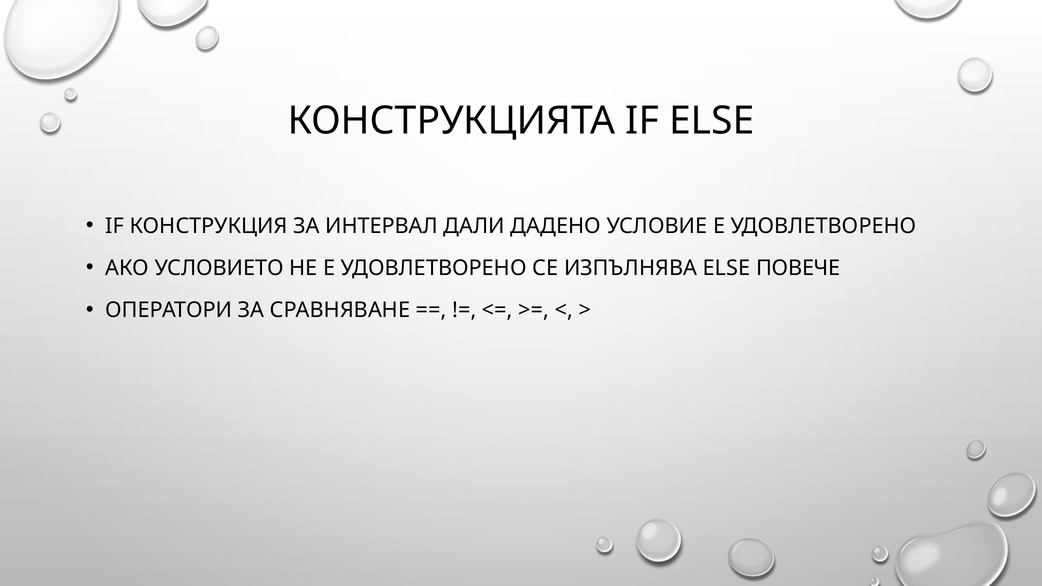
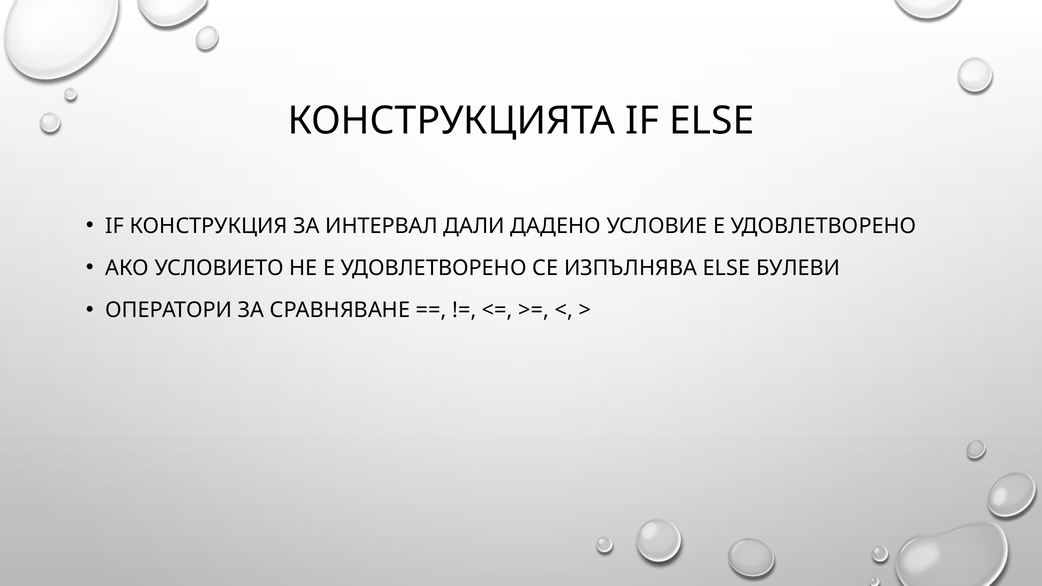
ПОВЕЧЕ: ПОВЕЧЕ -> БУЛЕВИ (798, 268)
